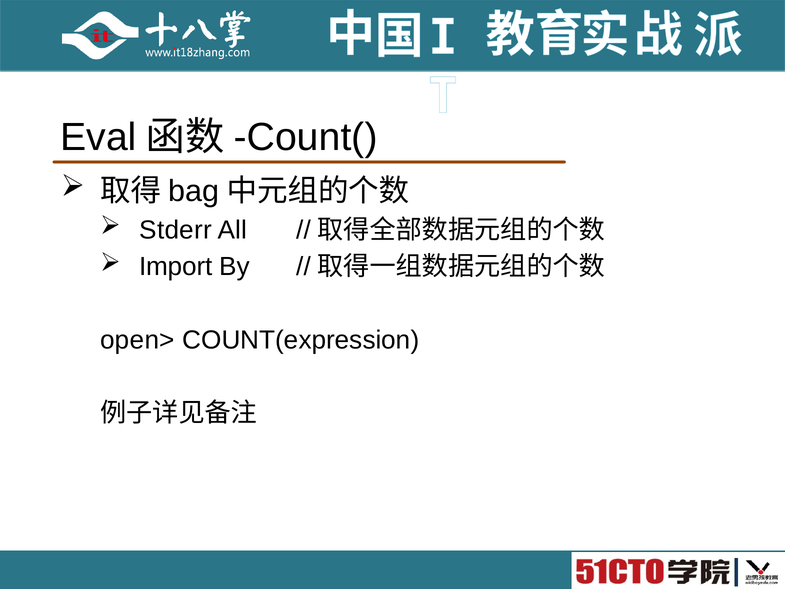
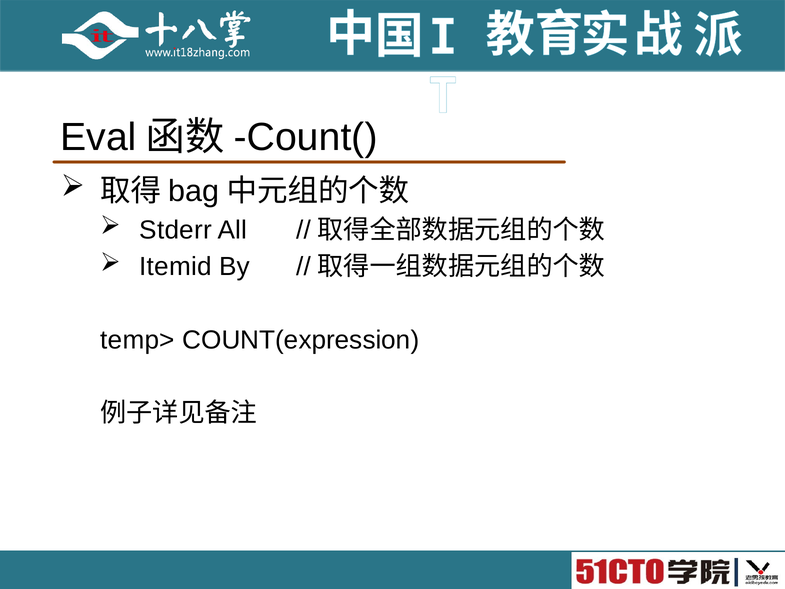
Import: Import -> Itemid (176, 267)
open>: open> -> temp> (137, 340)
